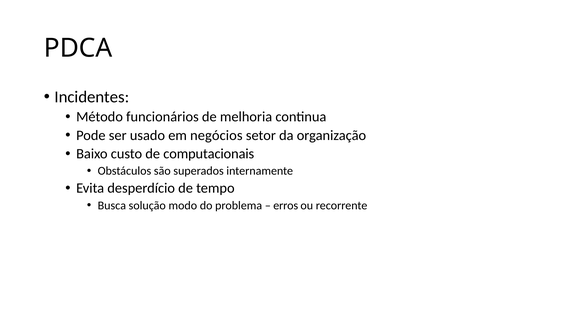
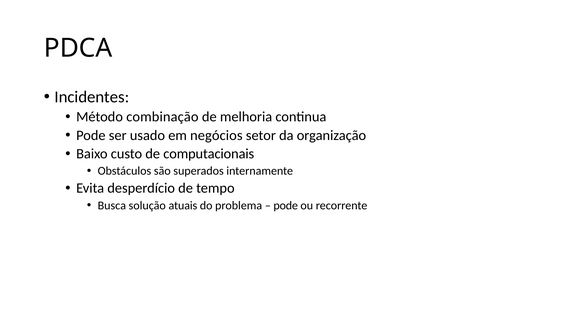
funcionários: funcionários -> combinação (162, 117)
modo: modo -> atuais (183, 206)
erros: erros -> pode (286, 206)
